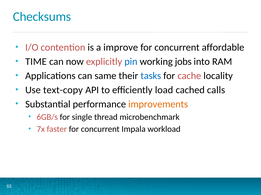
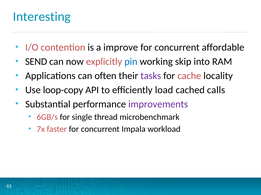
Checksums: Checksums -> Interesting (42, 17)
TIME: TIME -> SEND (36, 62)
jobs: jobs -> skip (183, 62)
same: same -> often (105, 76)
tasks colour: blue -> purple (151, 76)
text-copy: text-copy -> loop-copy (63, 90)
improvements colour: orange -> purple (158, 104)
